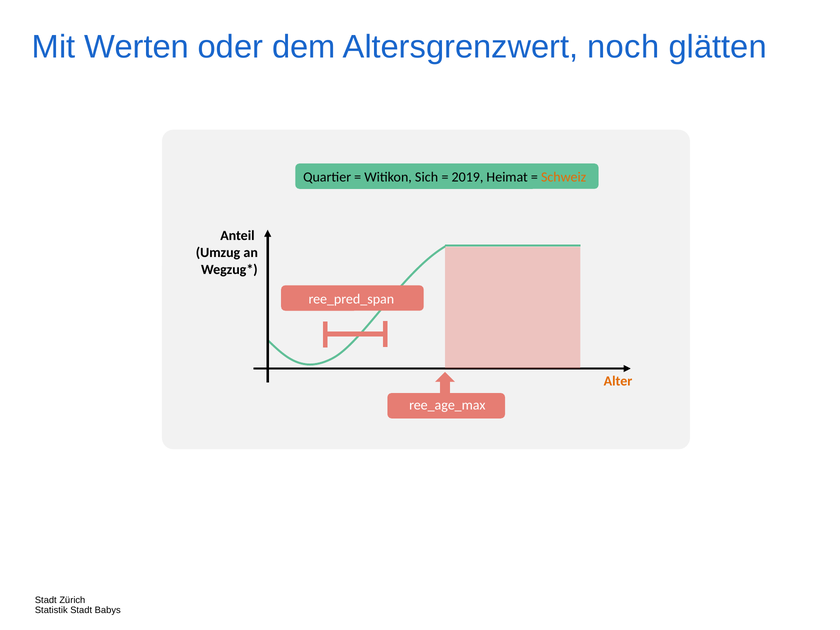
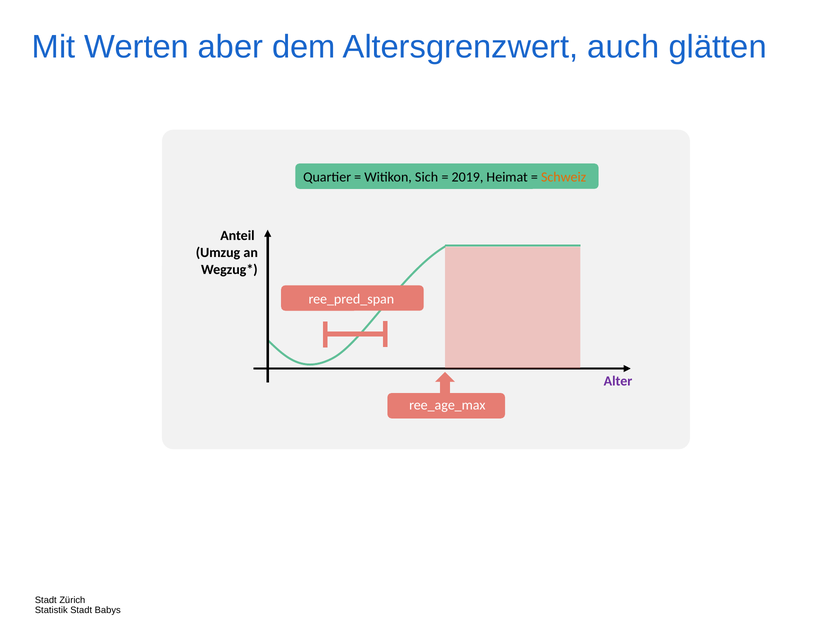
oder: oder -> aber (230, 47)
noch: noch -> auch (623, 47)
Alter colour: orange -> purple (618, 381)
